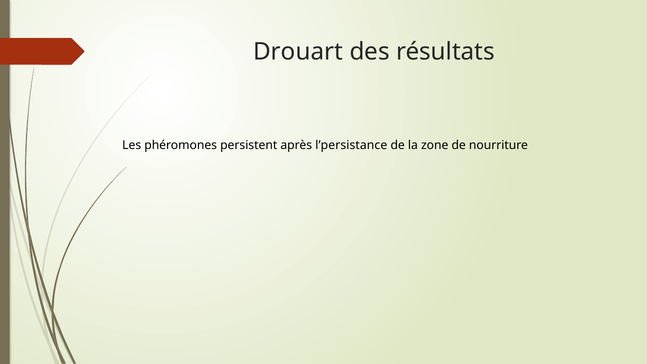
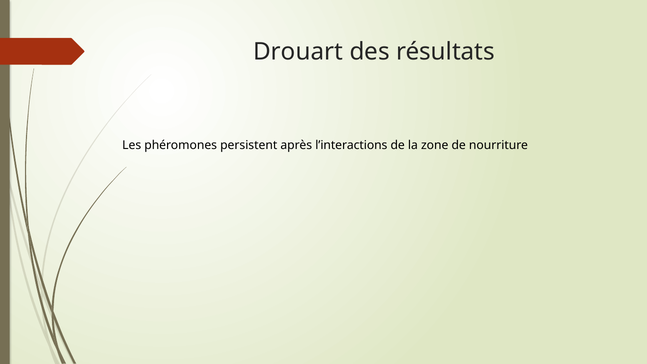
l’persistance: l’persistance -> l’interactions (351, 145)
